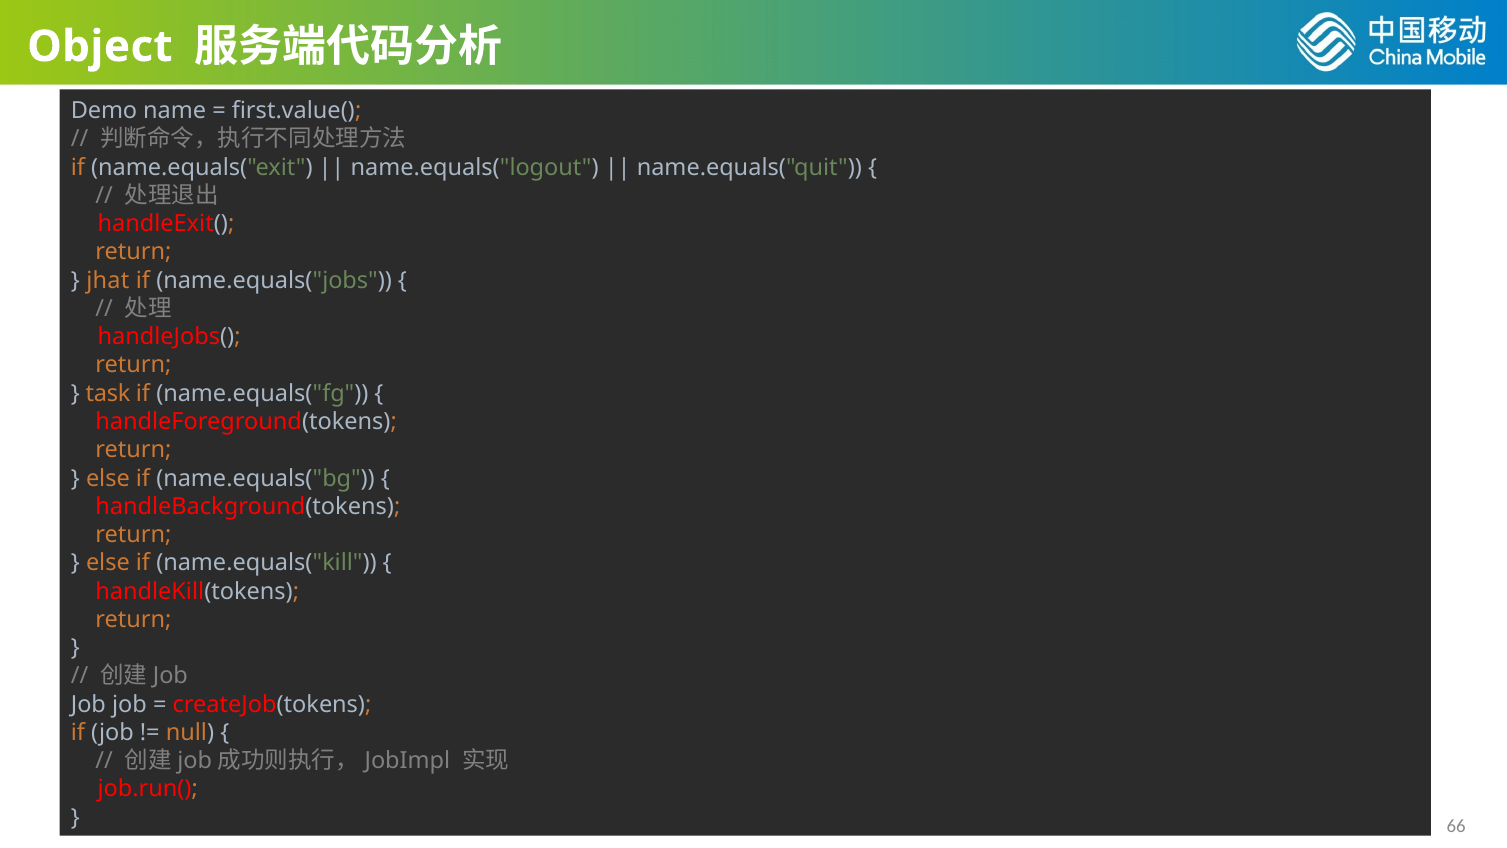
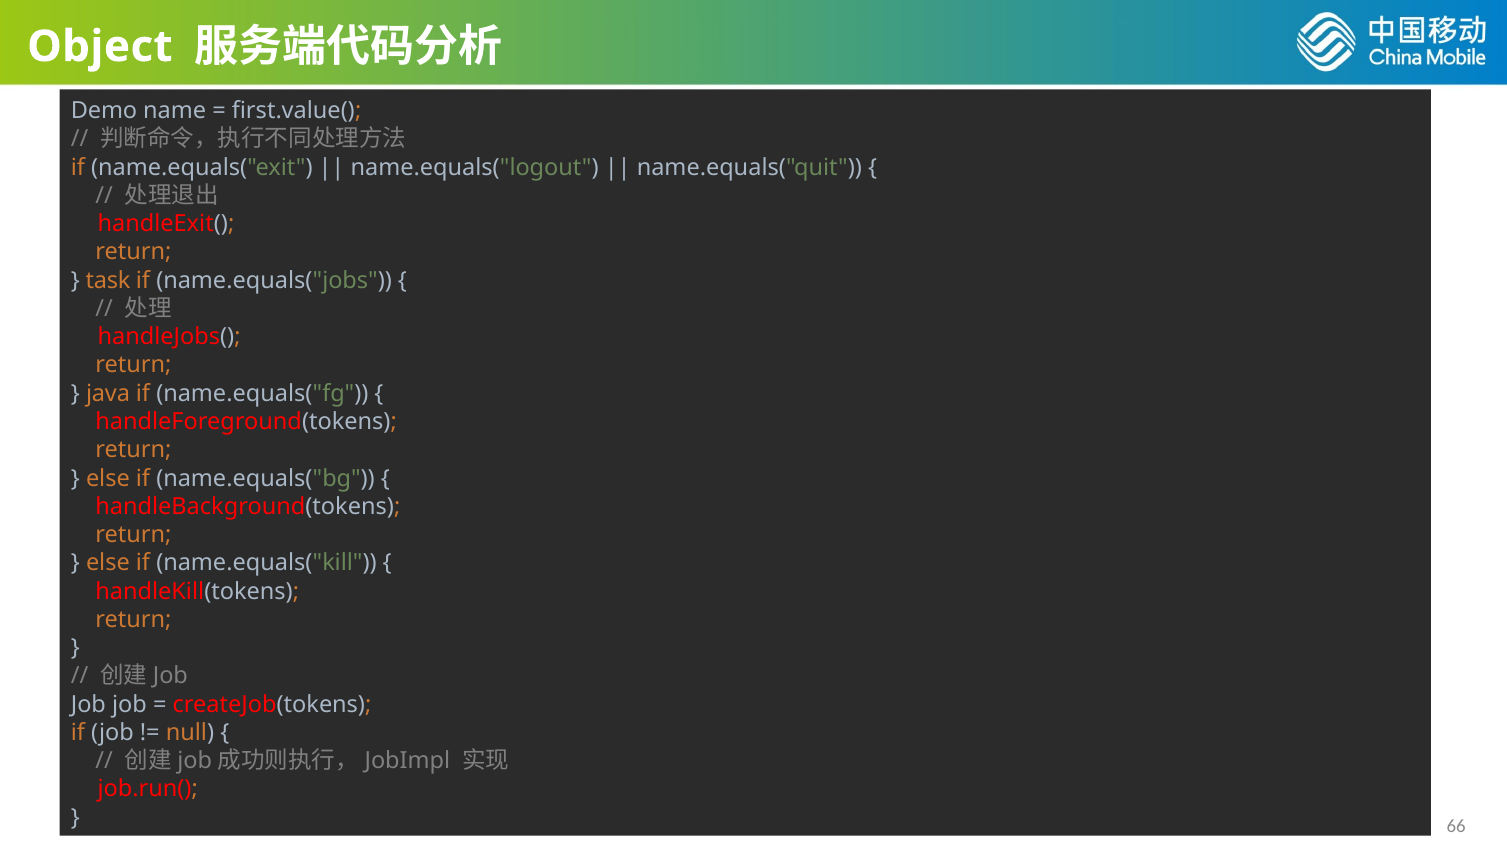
jhat: jhat -> task (108, 280)
task: task -> java (108, 393)
